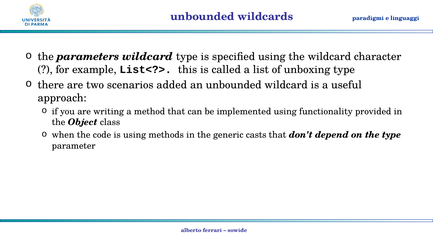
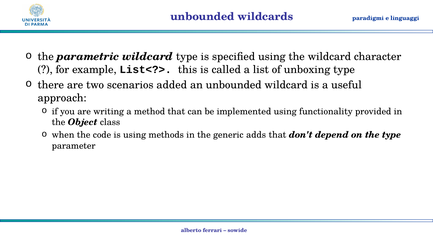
parameters: parameters -> parametric (88, 57)
casts: casts -> adds (256, 135)
